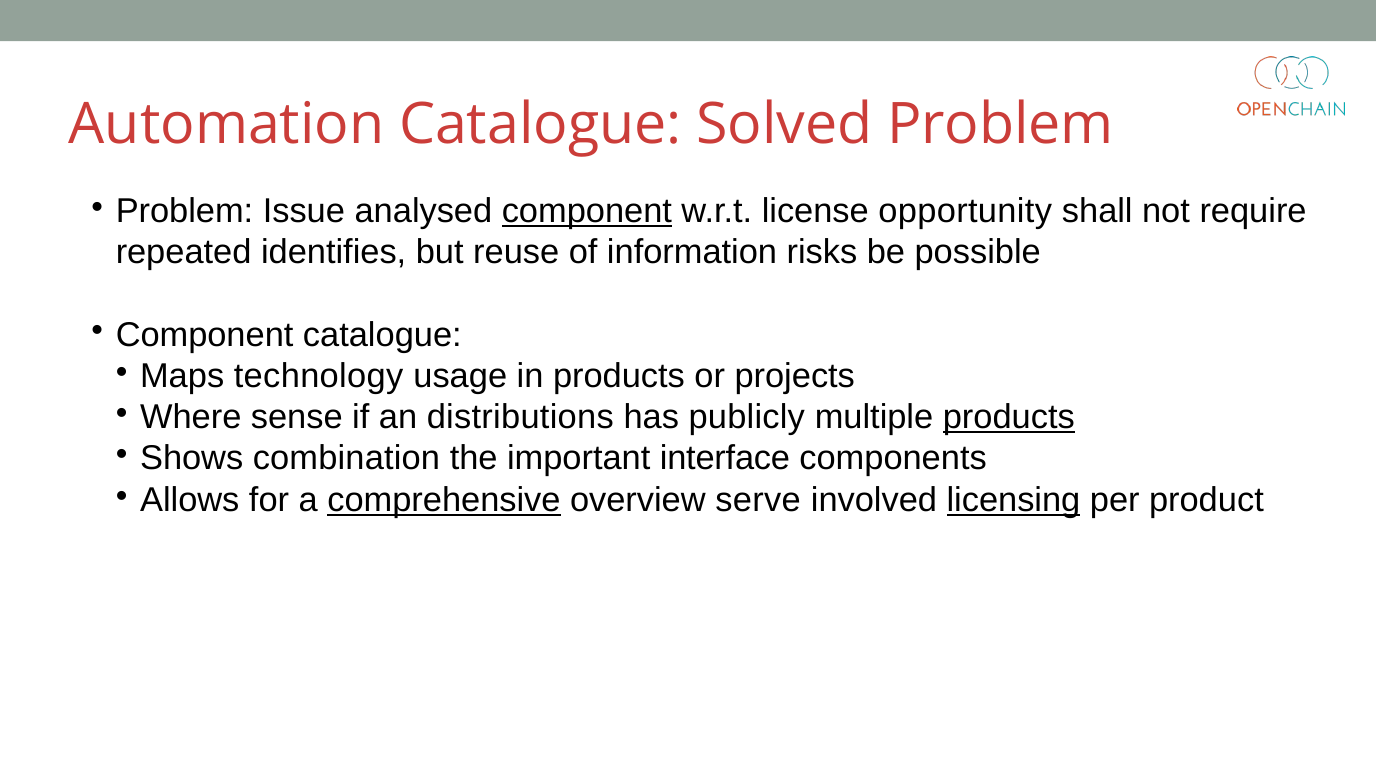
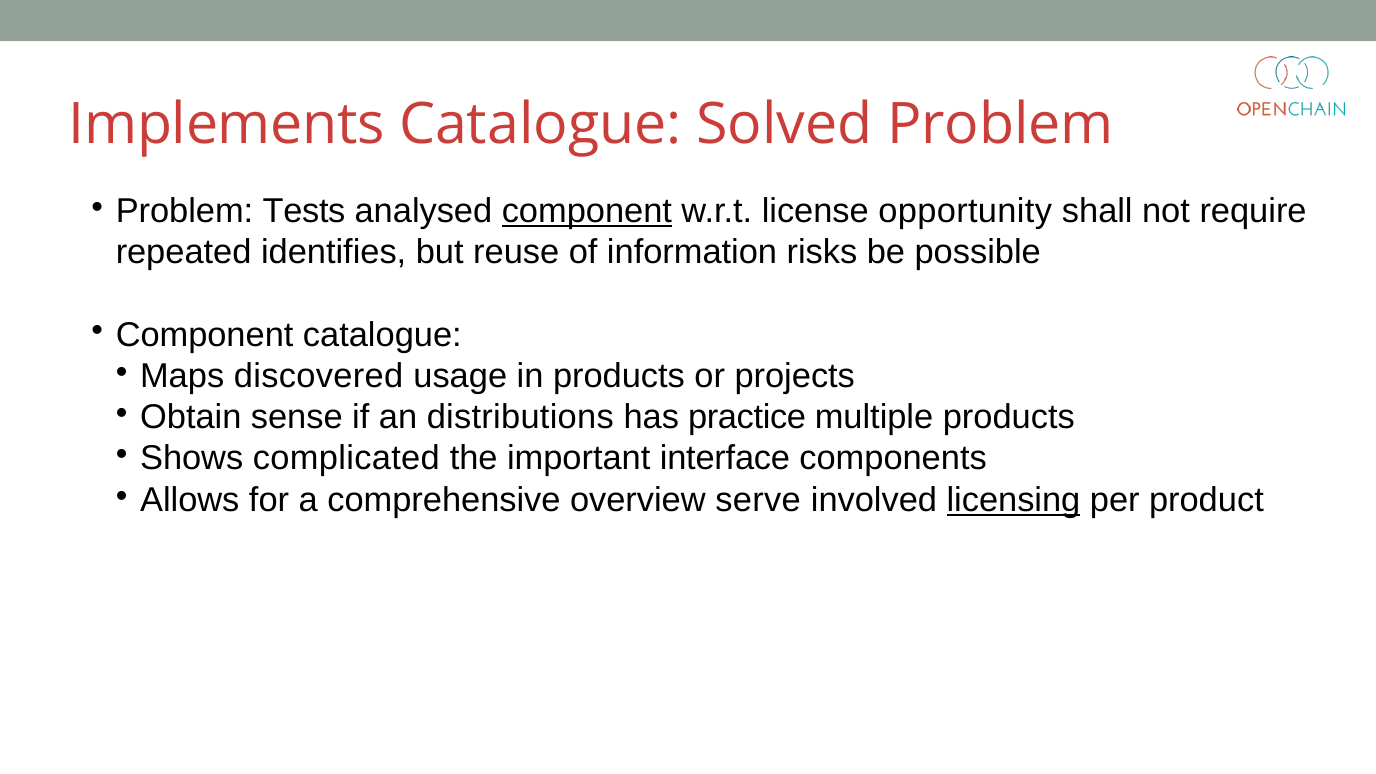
Automation: Automation -> Implements (227, 124)
Issue: Issue -> Tests (304, 211)
technology: technology -> discovered (319, 376)
Where: Where -> Obtain (191, 417)
publicly: publicly -> practice (747, 417)
products underline: present -> none (1009, 417)
combination: combination -> complicated (346, 459)
comprehensive underline: present -> none (444, 500)
